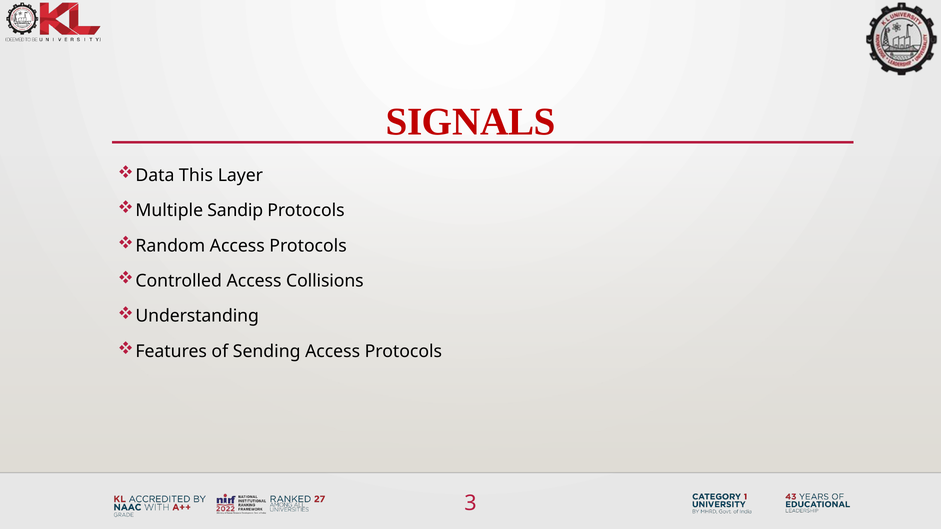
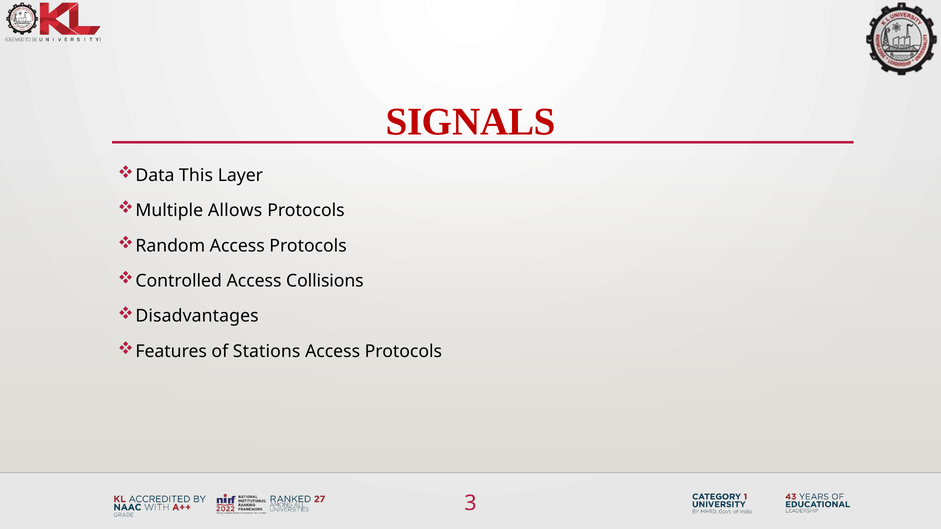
Sandip: Sandip -> Allows (235, 211)
Understanding: Understanding -> Disadvantages (197, 316)
Sending: Sending -> Stations (267, 351)
